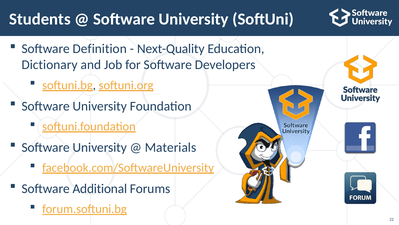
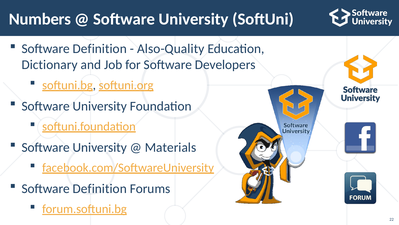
Students: Students -> Numbers (40, 19)
Next-Quality: Next-Quality -> Also-Quality (171, 49)
Additional: Additional -> Definition (100, 188)
